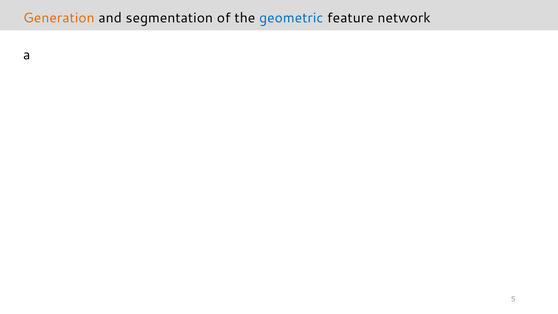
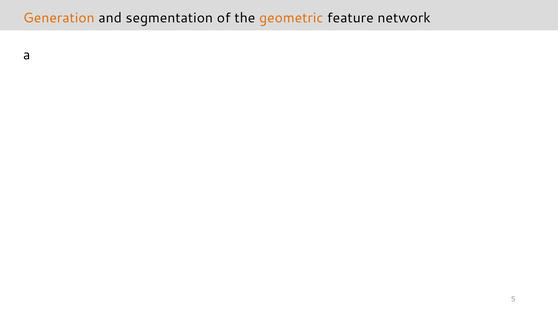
geometric colour: blue -> orange (291, 18)
